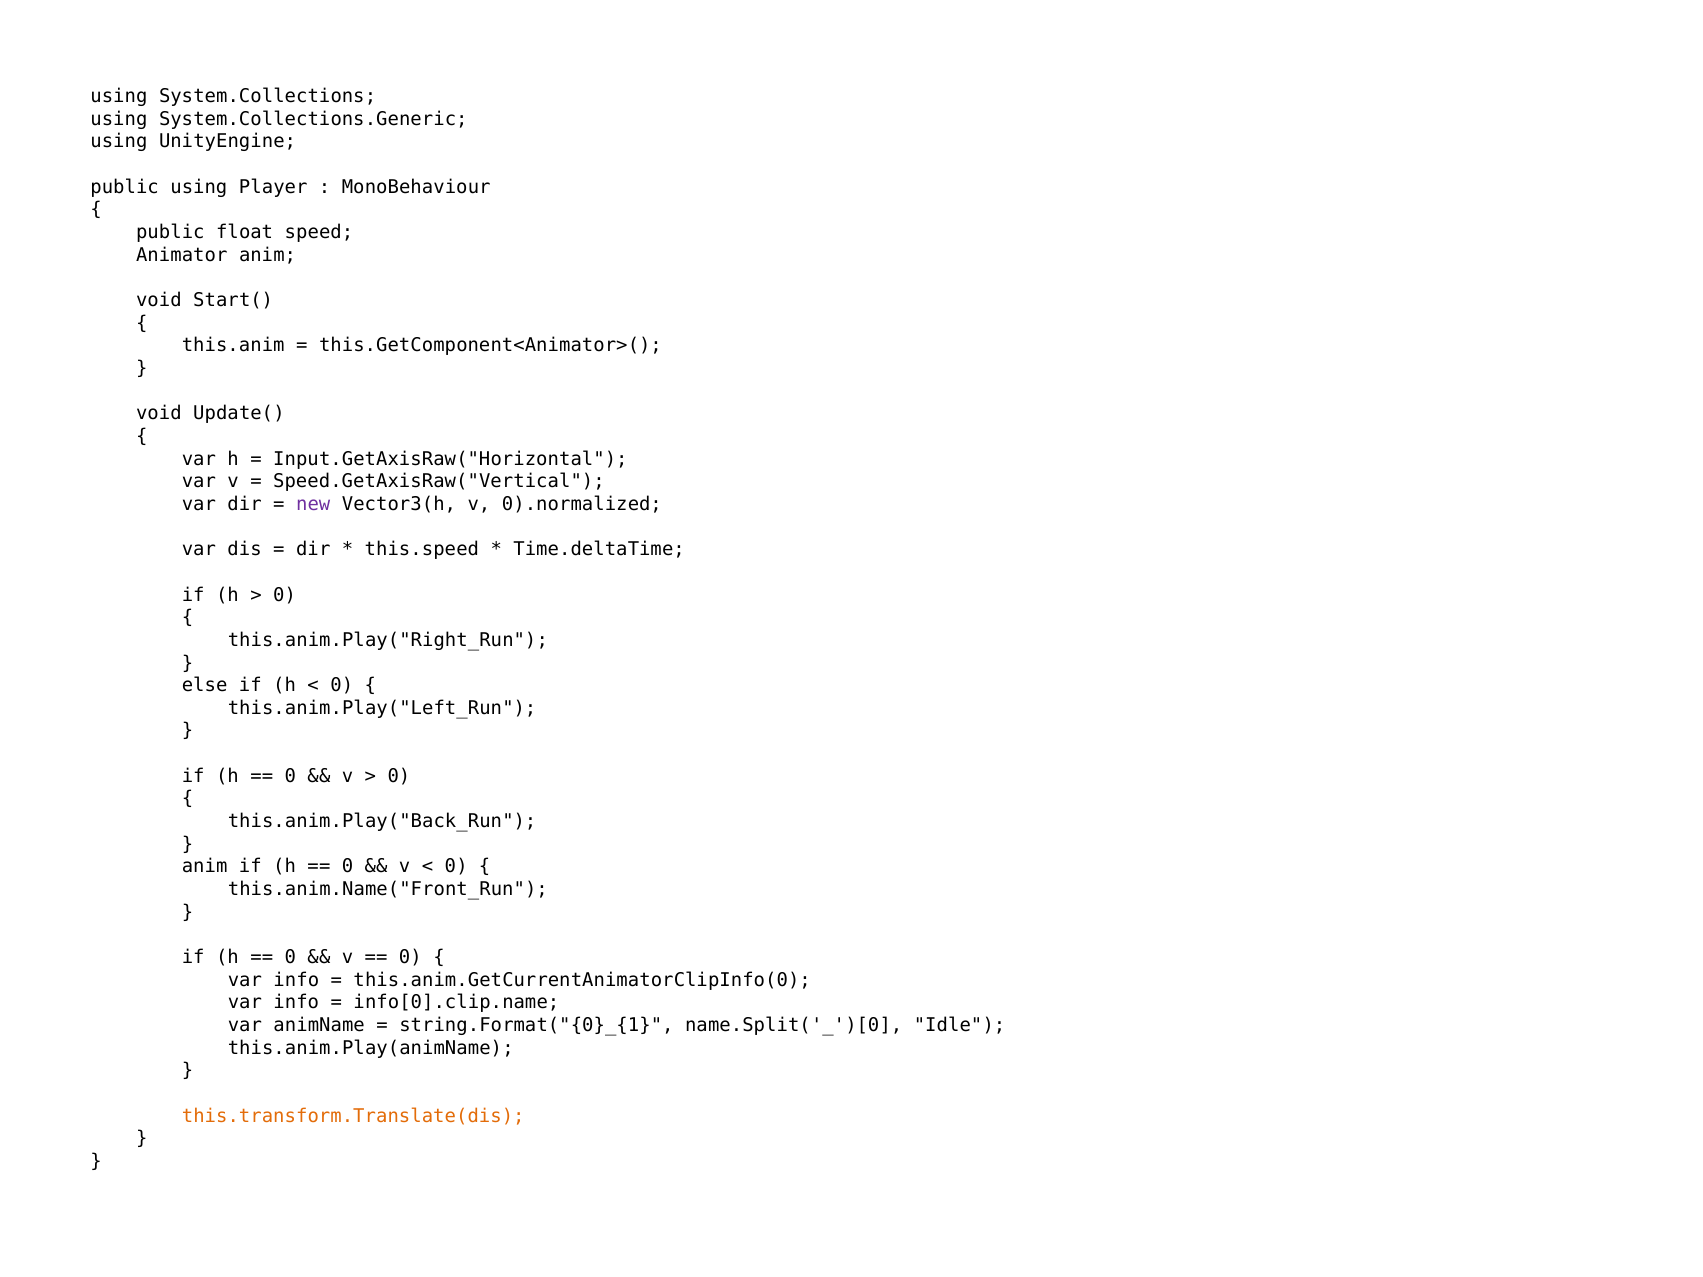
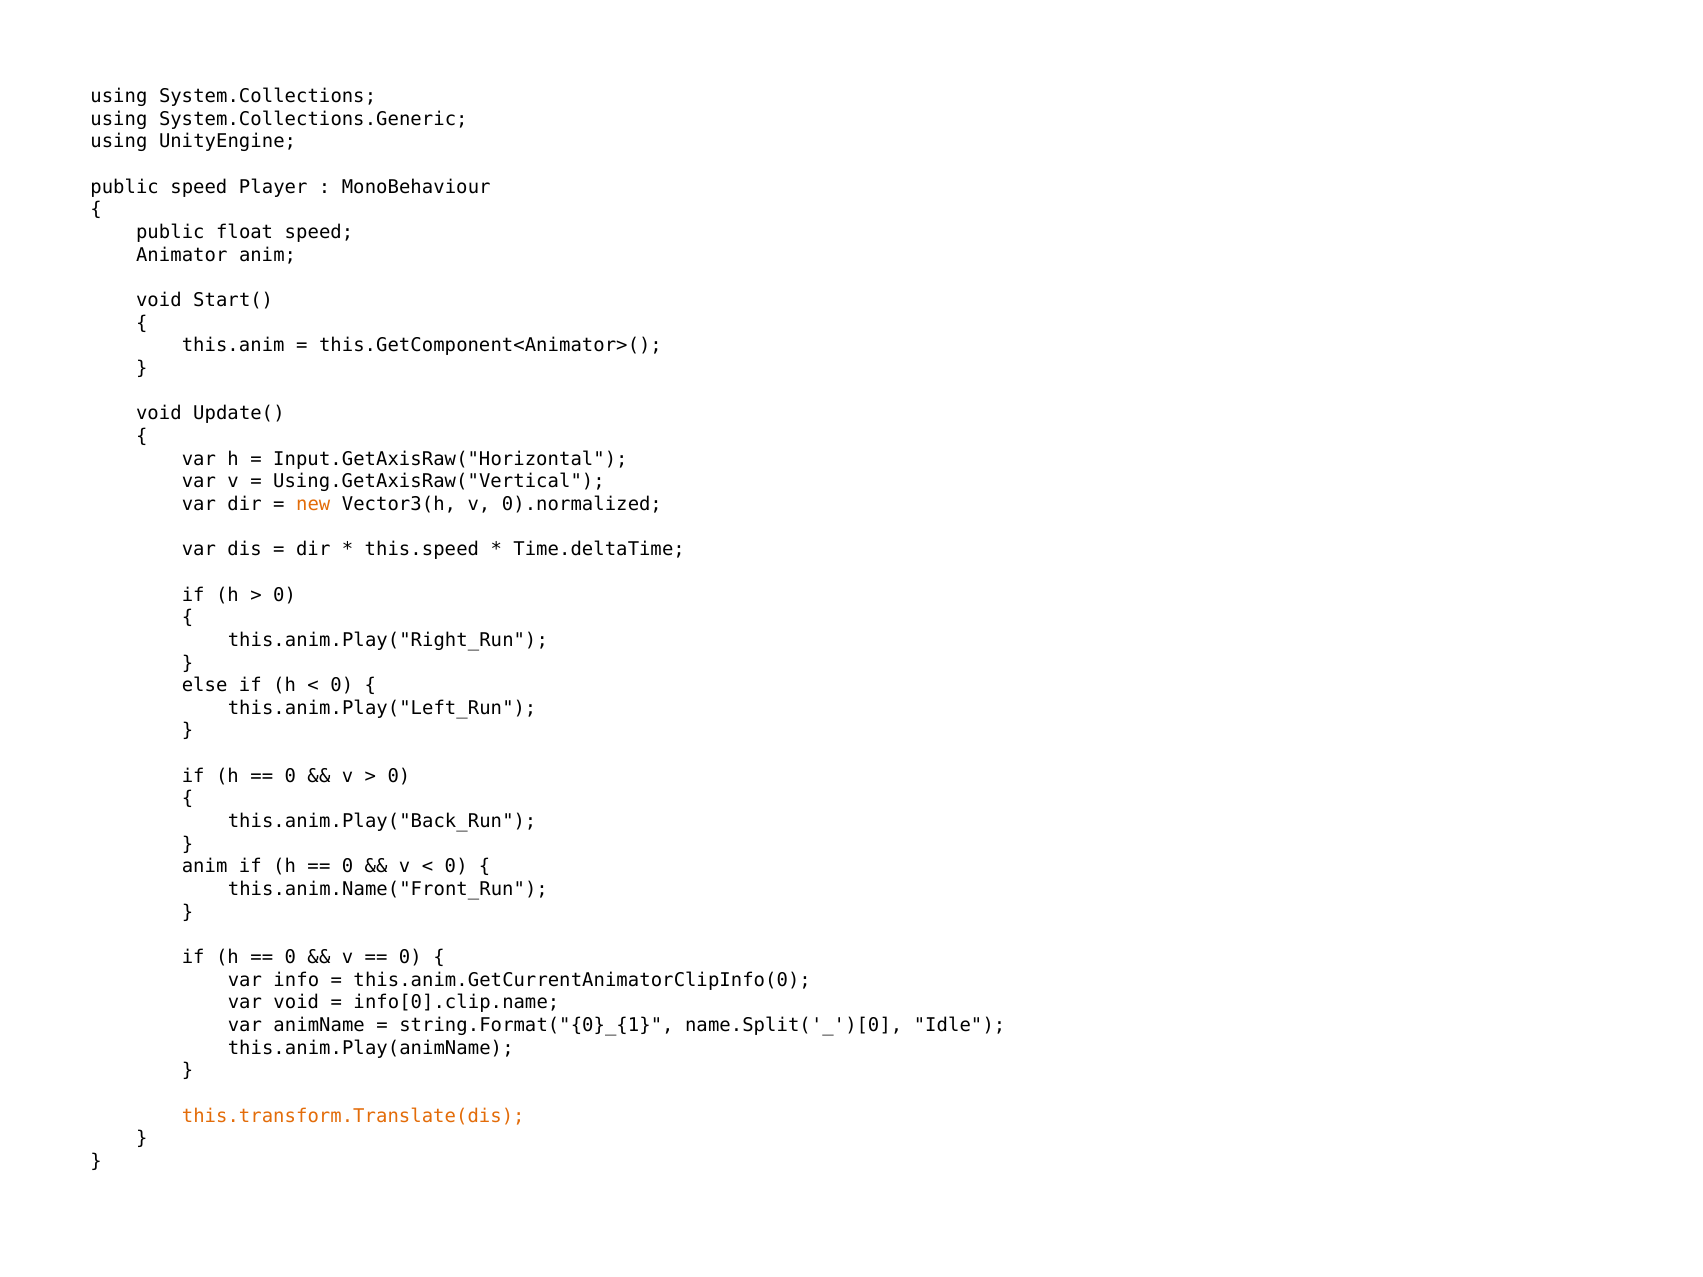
public using: using -> speed (199, 187)
Speed.GetAxisRaw("Vertical: Speed.GetAxisRaw("Vertical -> Using.GetAxisRaw("Vertical (439, 482)
new colour: purple -> orange (313, 504)
info: info -> void (296, 1003)
